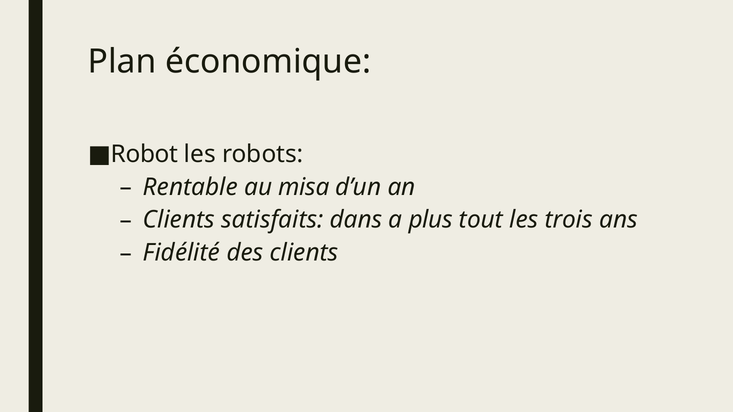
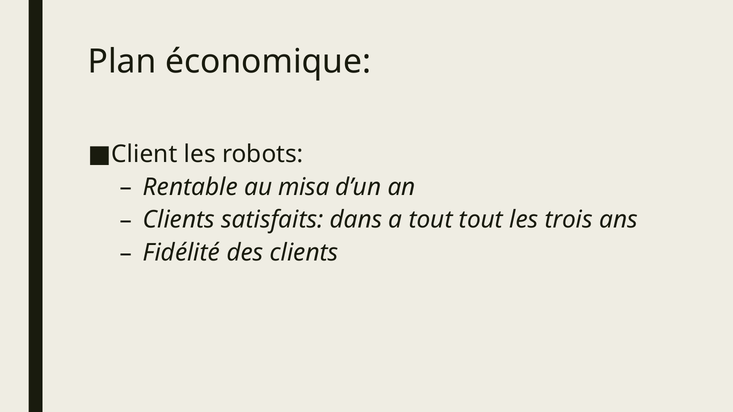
Robot: Robot -> Client (144, 154)
a plus: plus -> tout (431, 220)
